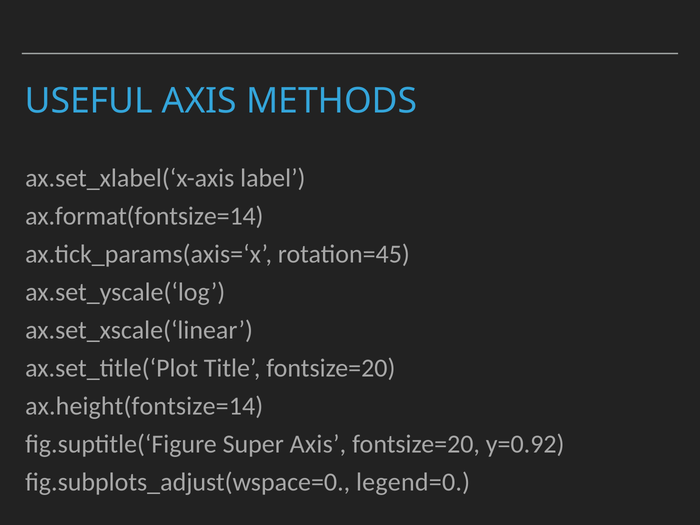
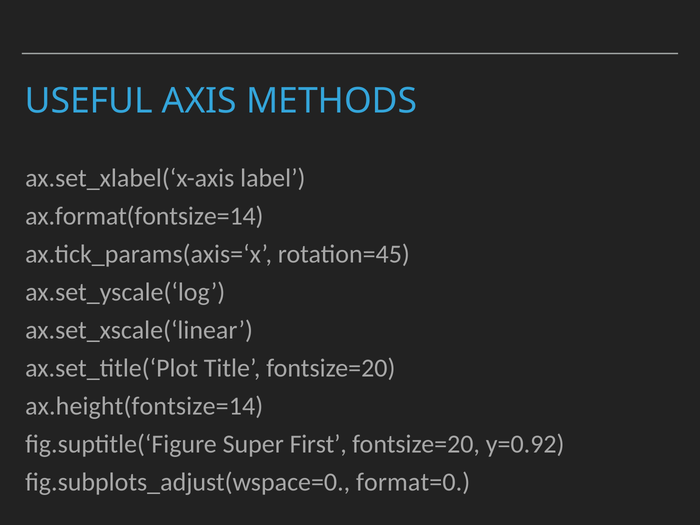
Super Axis: Axis -> First (318, 444)
legend=0: legend=0 -> format=0 (413, 482)
